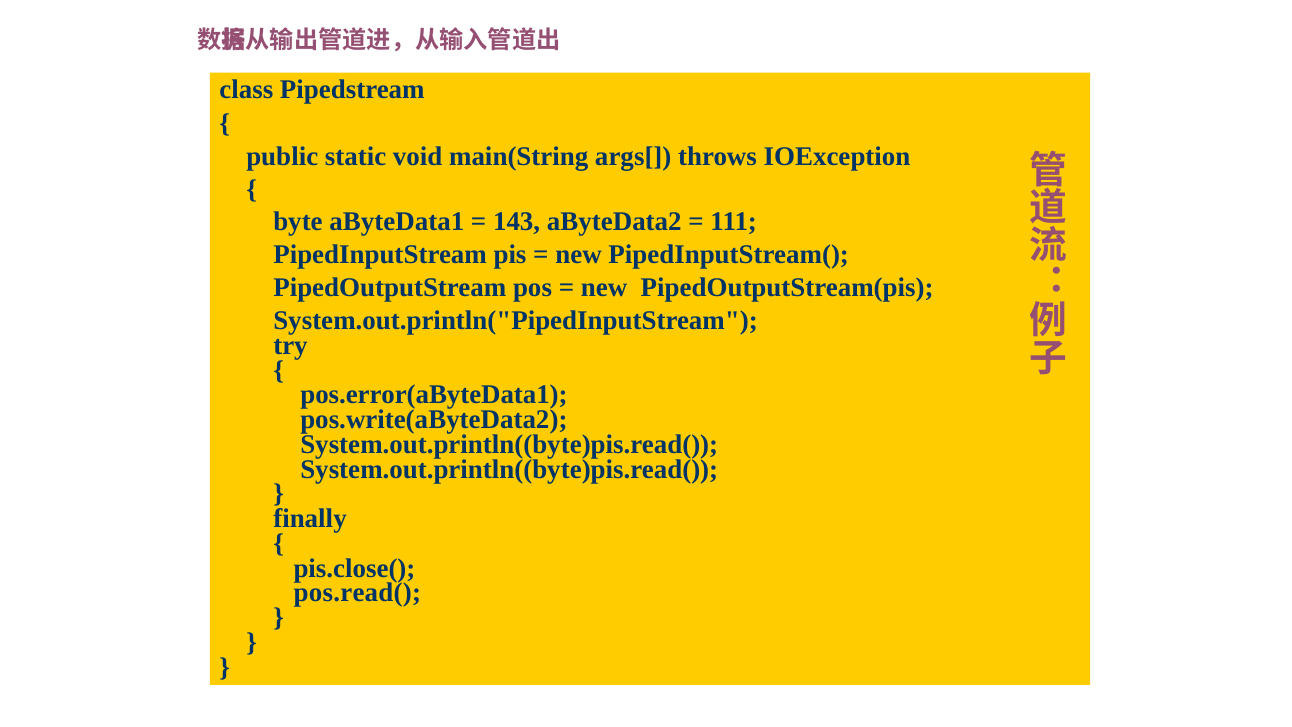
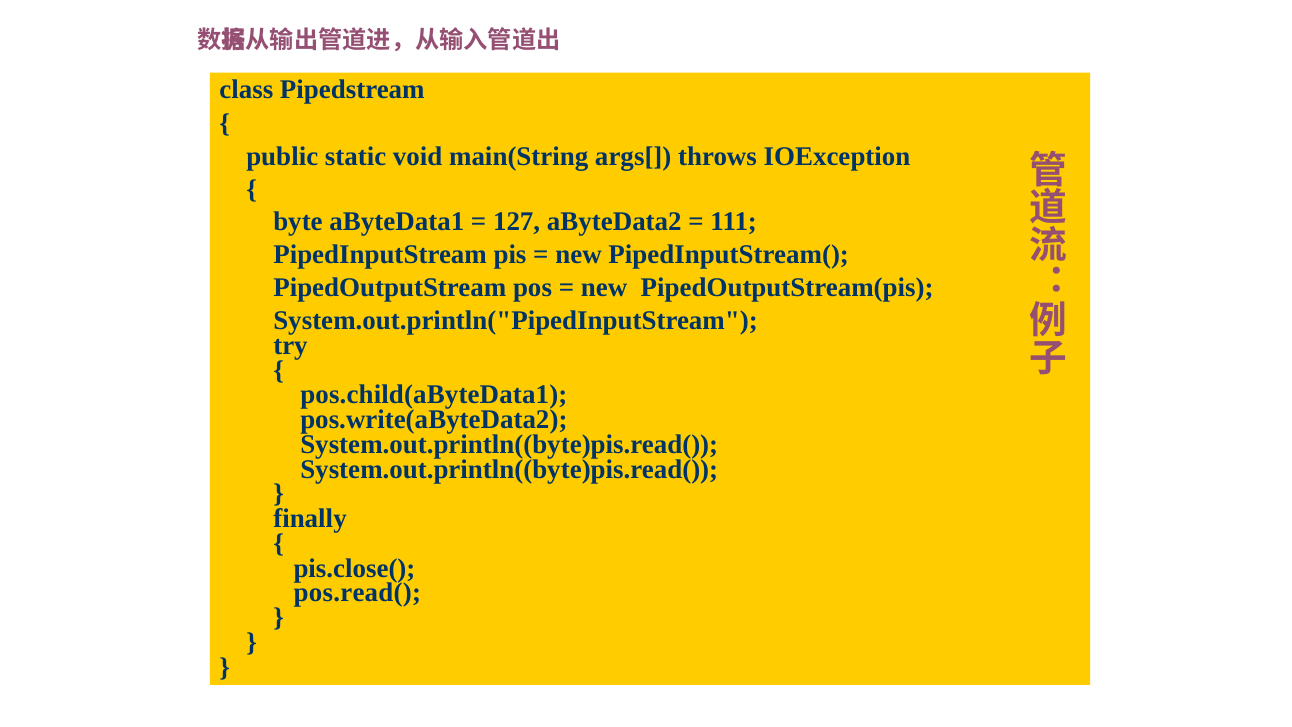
143: 143 -> 127 (517, 222)
pos.error(aByteData1: pos.error(aByteData1 -> pos.child(aByteData1 (434, 395)
